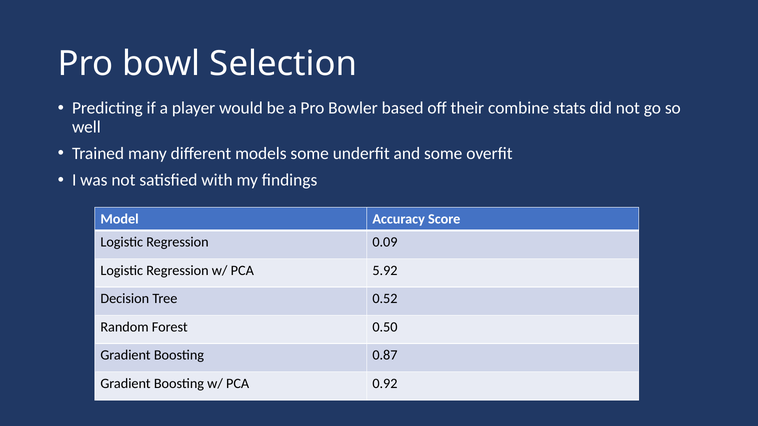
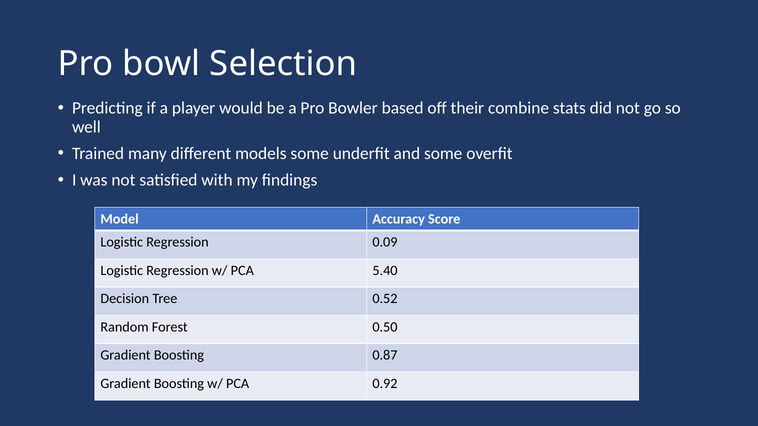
5.92: 5.92 -> 5.40 (385, 271)
